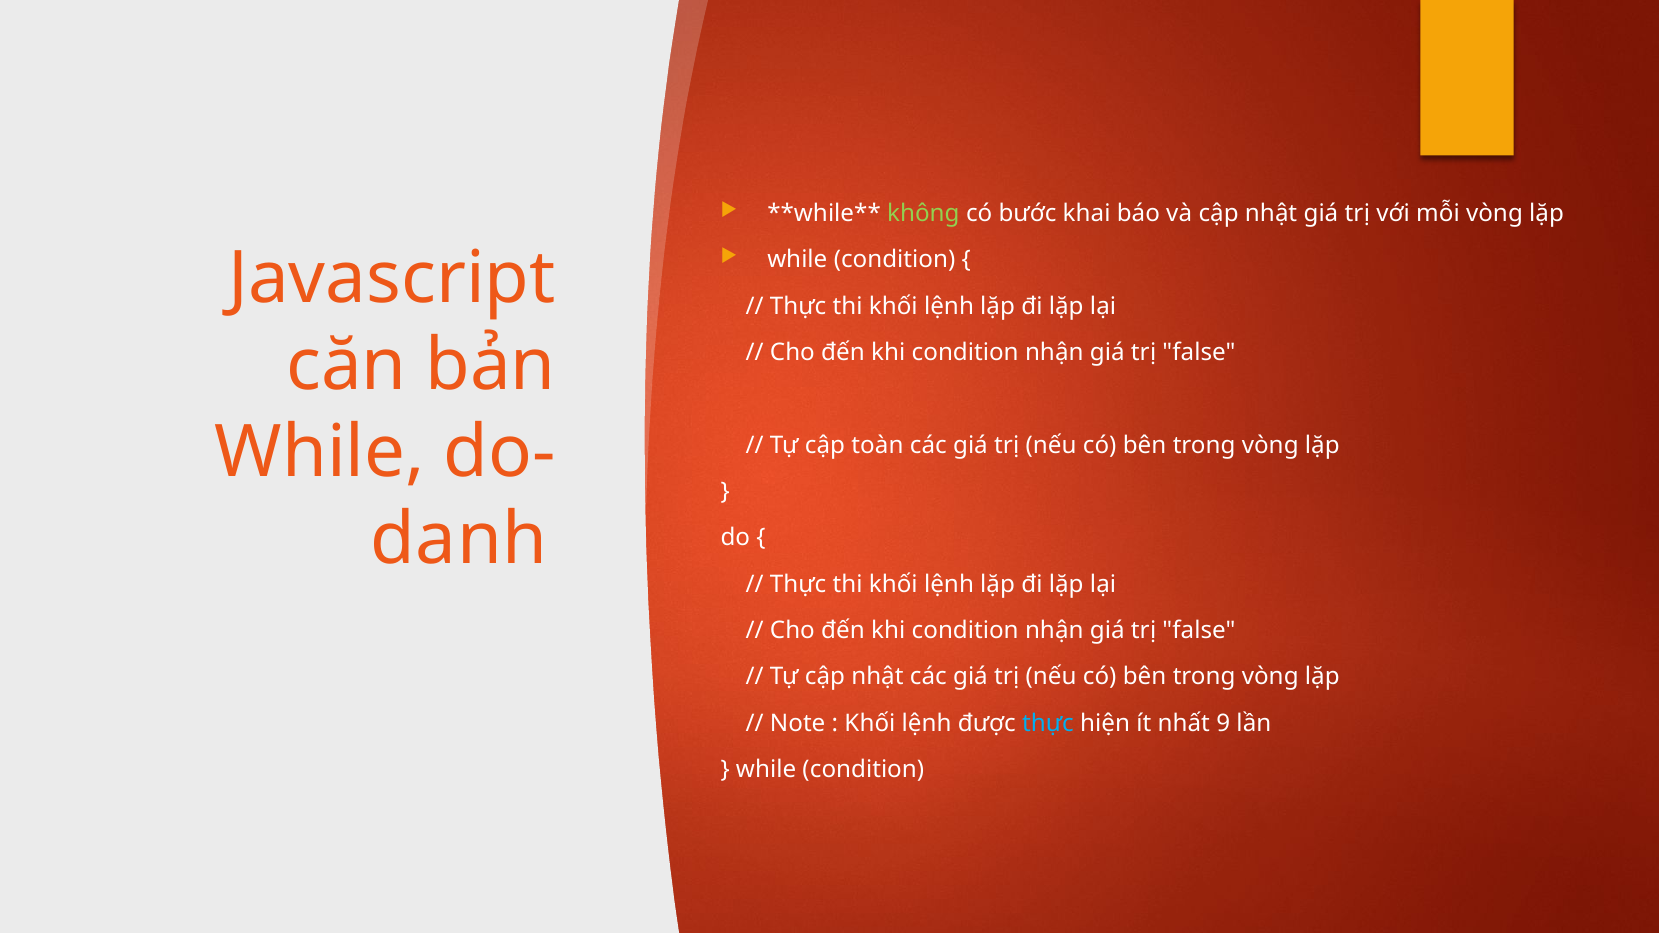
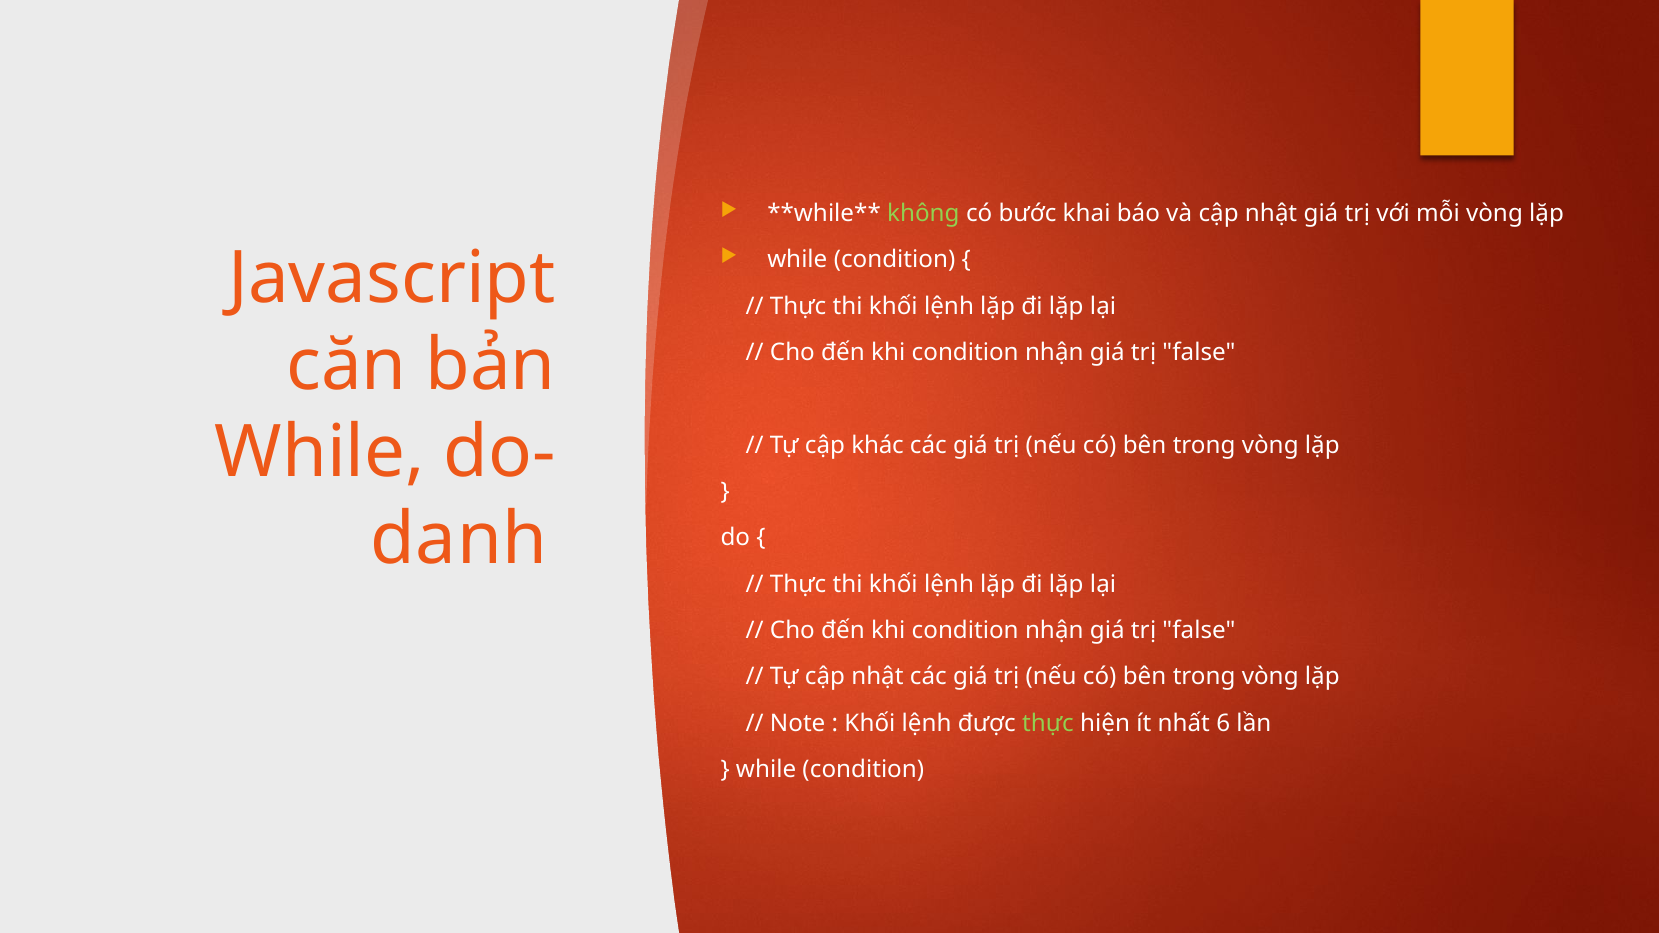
toàn: toàn -> khác (878, 445)
thực colour: light blue -> light green (1048, 723)
9: 9 -> 6 (1223, 723)
